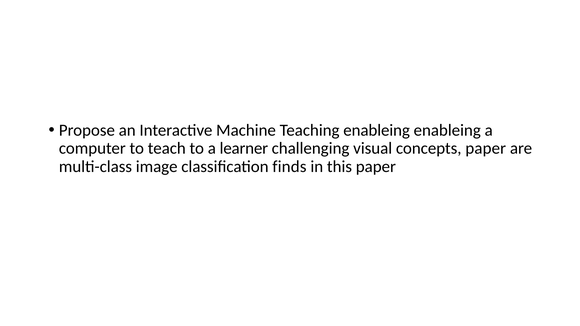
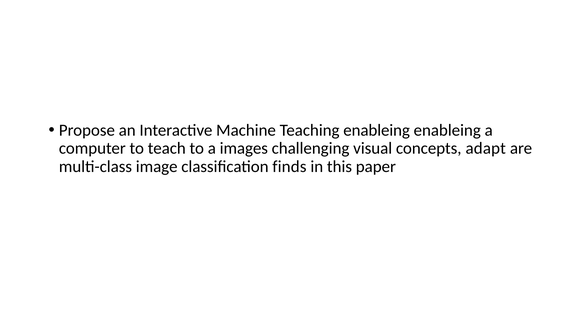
learner: learner -> images (244, 149)
concepts paper: paper -> adapt (486, 149)
